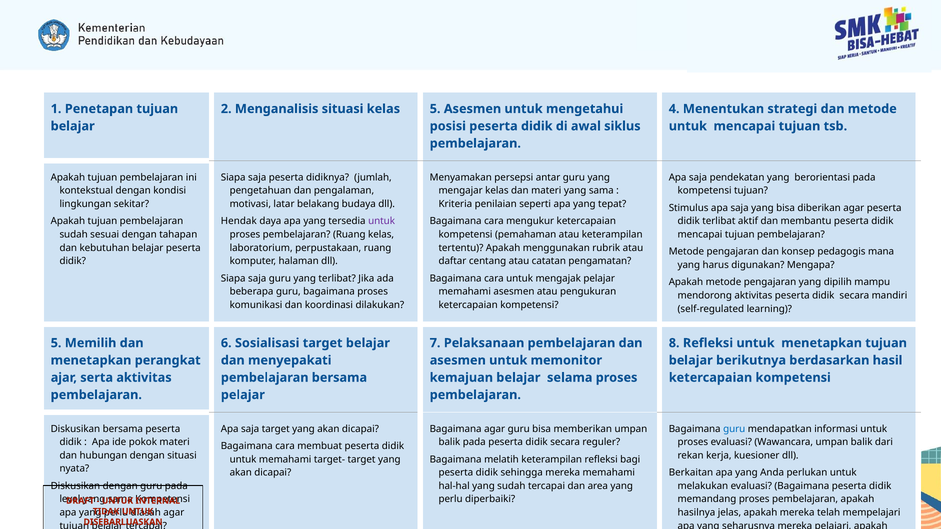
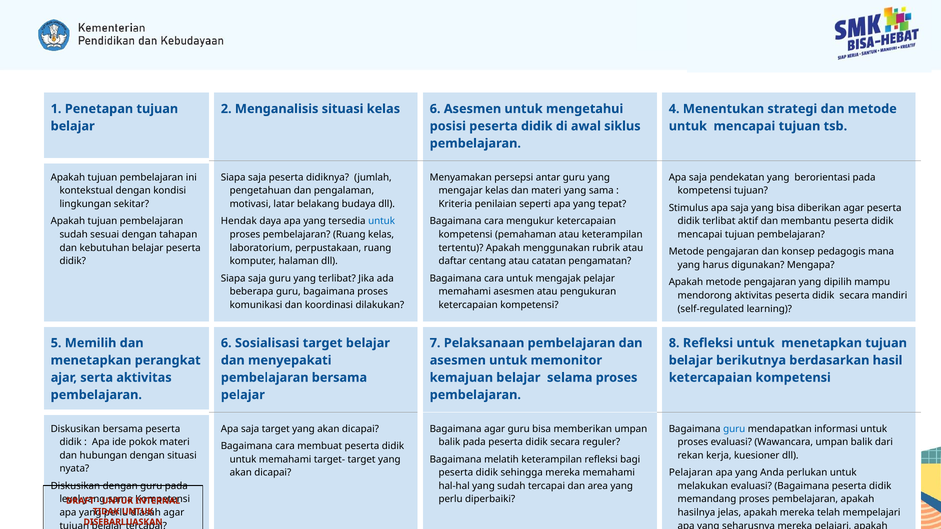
kelas 5: 5 -> 6 (435, 109)
untuk colour: purple -> blue (382, 221)
Berkaitan: Berkaitan -> Pelajaran (691, 473)
